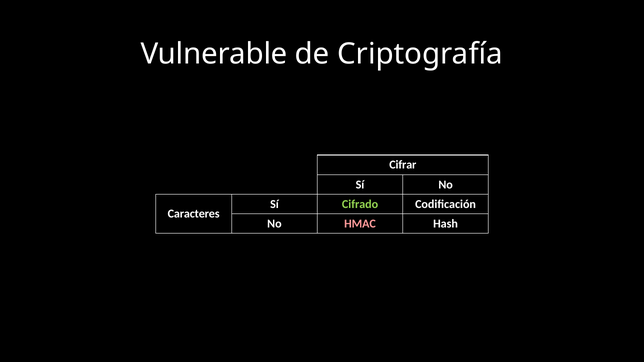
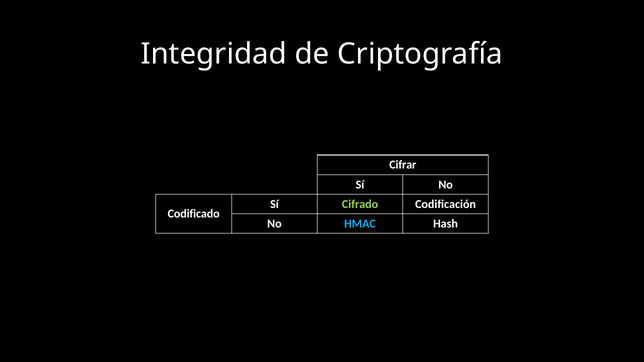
Vulnerable: Vulnerable -> Integridad (214, 54)
Caracteres: Caracteres -> Codificado (194, 214)
HMAC colour: pink -> light blue (360, 224)
